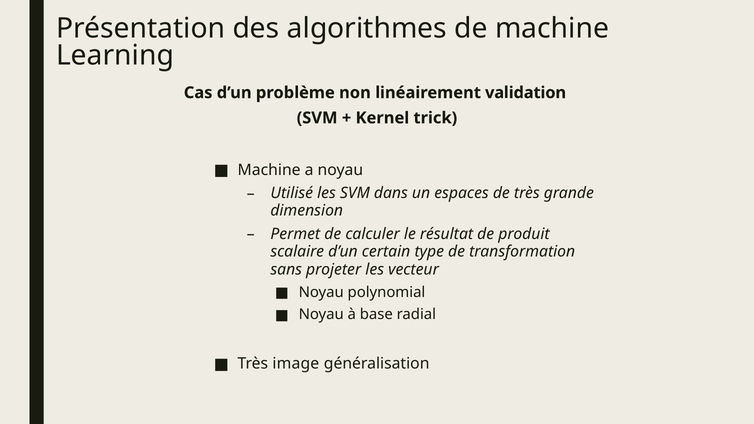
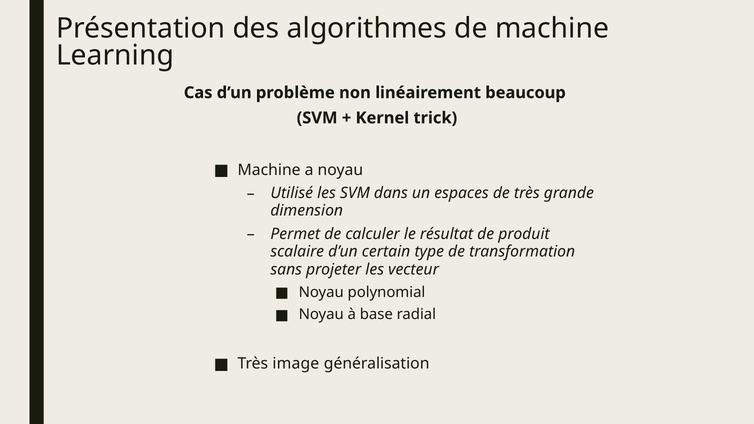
validation: validation -> beaucoup (526, 93)
